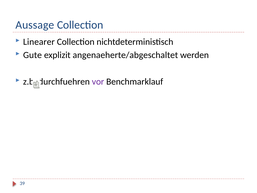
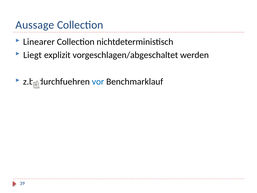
Gute: Gute -> Liegt (32, 55)
angenaeherte/abgeschaltet: angenaeherte/abgeschaltet -> vorgeschlagen/abgeschaltet (125, 55)
vor colour: purple -> blue (98, 82)
